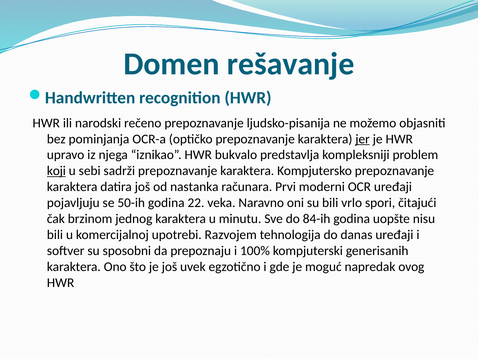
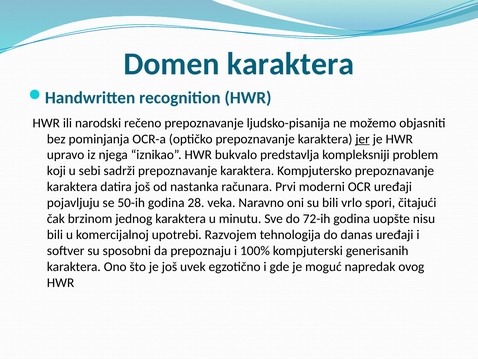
Domen rešavanje: rešavanje -> karaktera (291, 64)
koji underline: present -> none (56, 171)
22: 22 -> 28 (196, 203)
84-ih: 84-ih -> 72-ih (317, 219)
